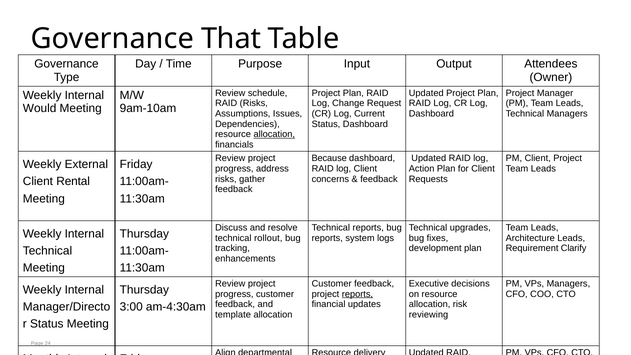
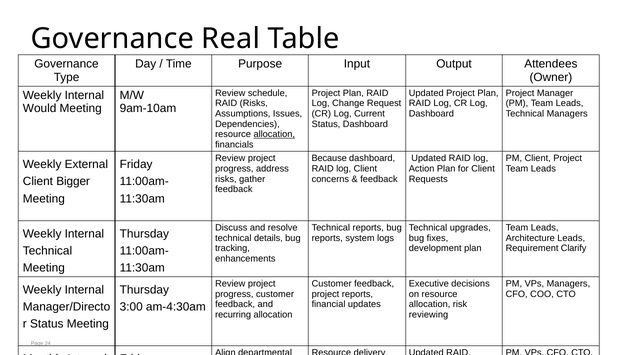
That: That -> Real (231, 39)
Rental: Rental -> Bigger (73, 181)
rollout: rollout -> details (268, 238)
reports underline: present -> none (357, 294)
template: template -> recurring (233, 315)
